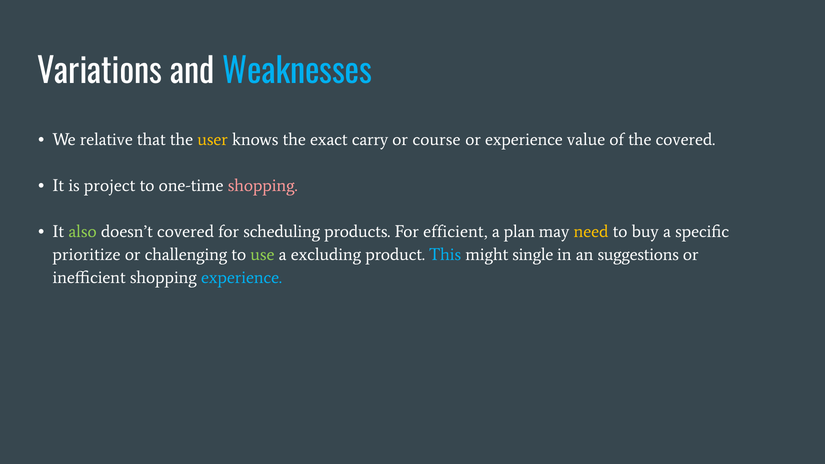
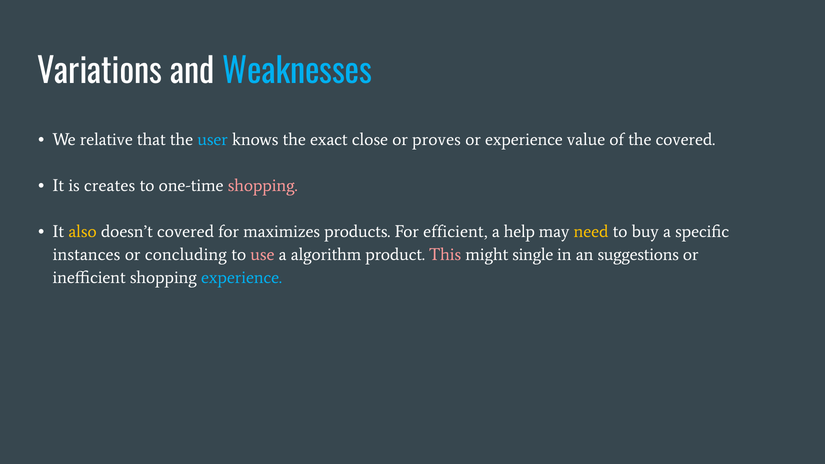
user colour: yellow -> light blue (213, 139)
carry: carry -> close (370, 139)
course: course -> proves (436, 139)
project: project -> creates (110, 185)
also colour: light green -> yellow (82, 231)
scheduling: scheduling -> maximizes (282, 231)
plan: plan -> help (519, 231)
prioritize: prioritize -> instances (86, 254)
challenging: challenging -> concluding (186, 254)
use colour: light green -> pink (262, 254)
excluding: excluding -> algorithm (326, 254)
This colour: light blue -> pink (445, 254)
